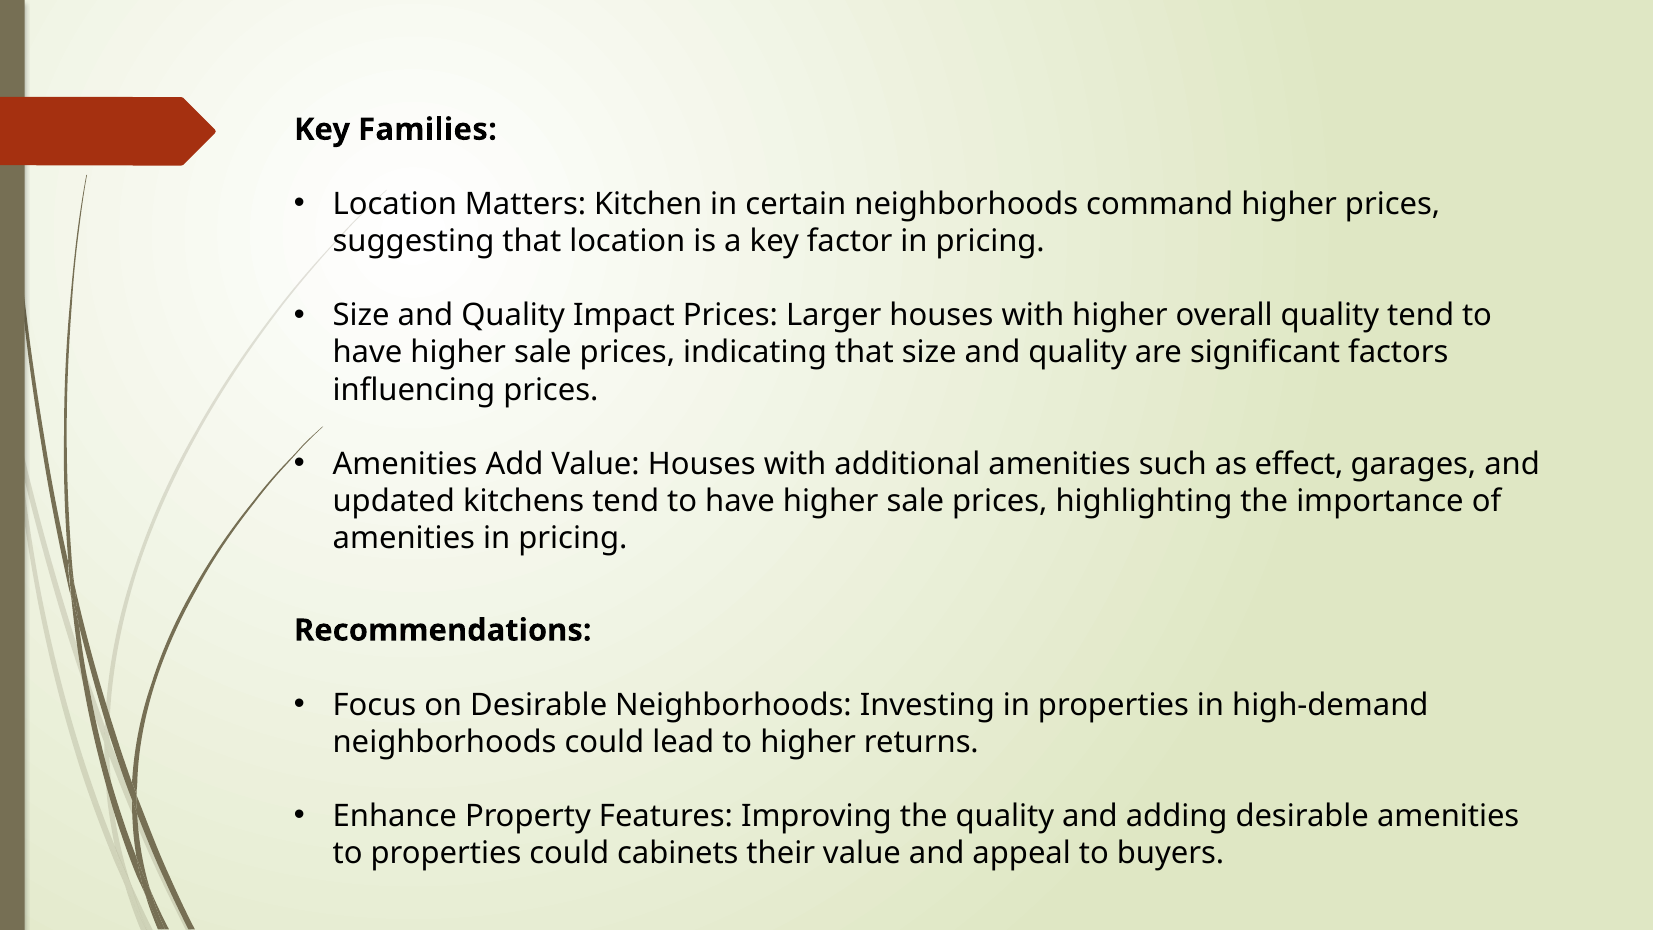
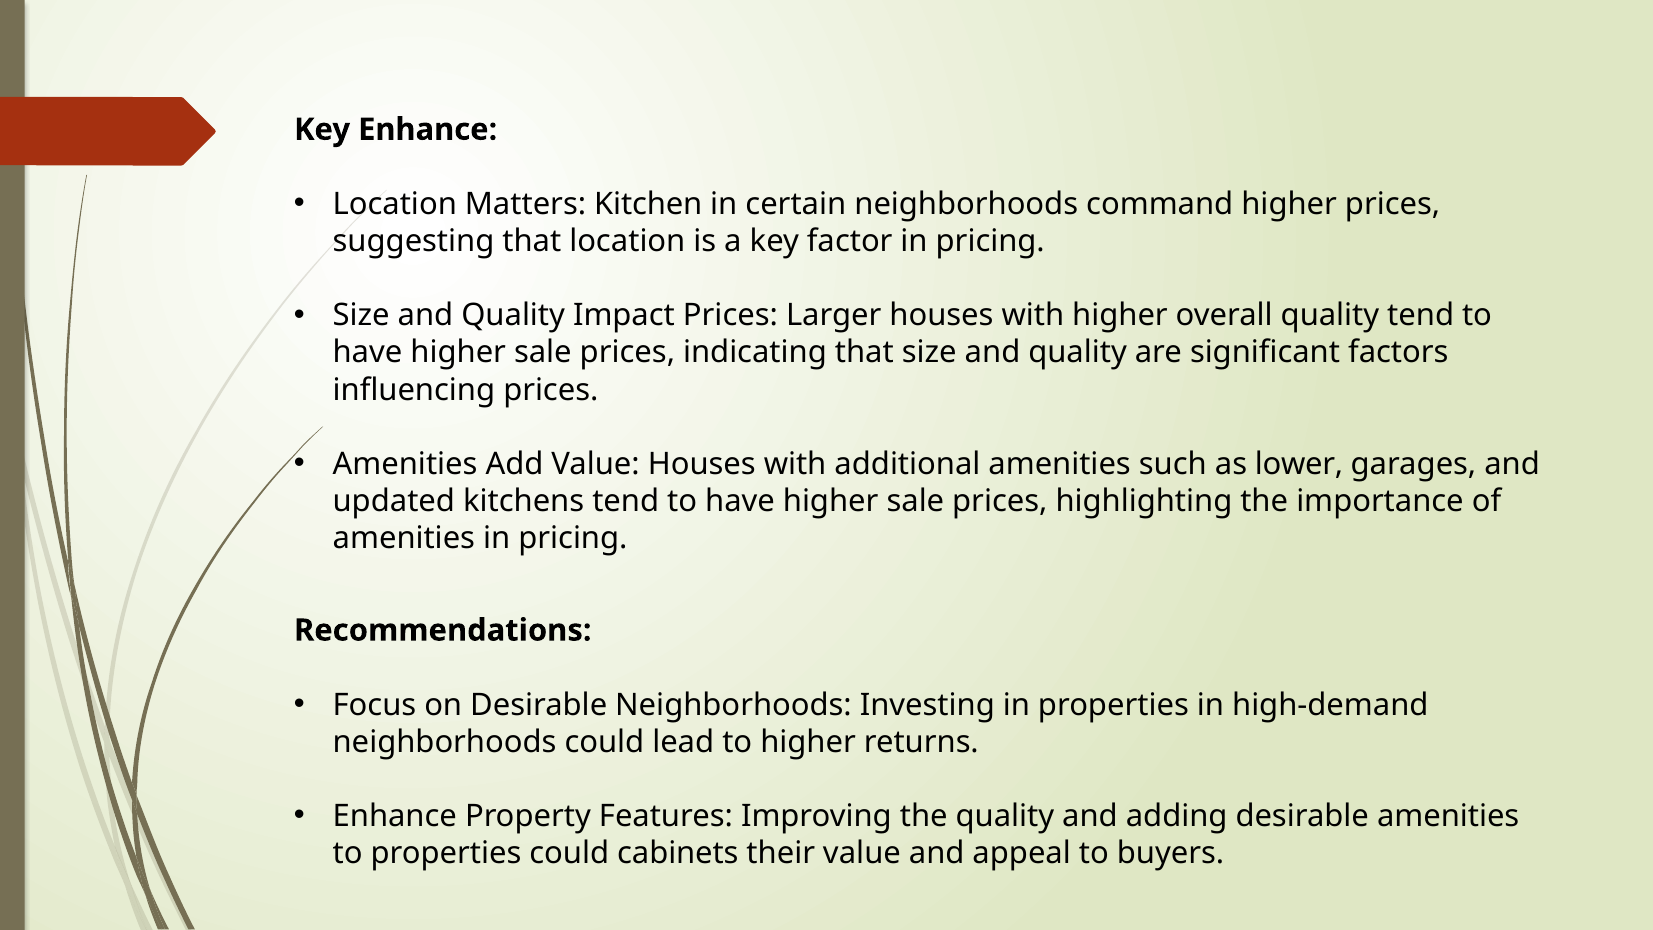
Key Families: Families -> Enhance (428, 130)
effect: effect -> lower (1299, 464)
